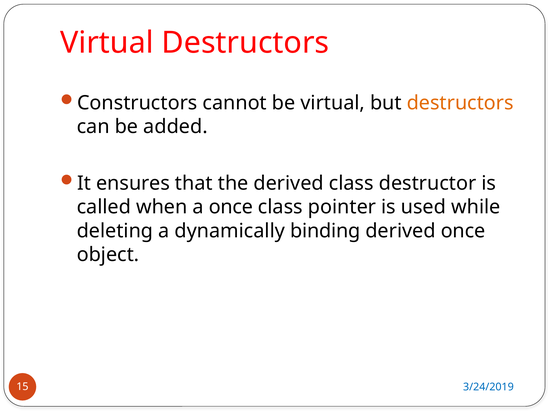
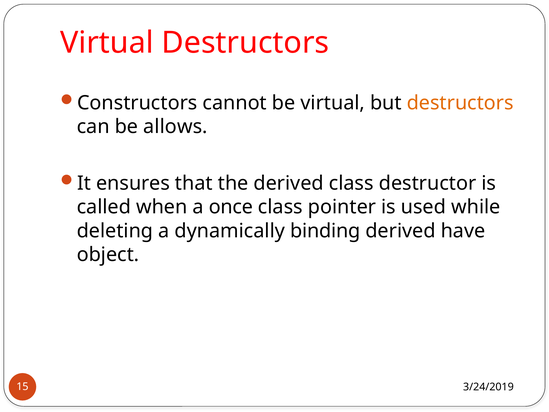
added: added -> allows (175, 127)
derived once: once -> have (463, 231)
3/24/2019 colour: blue -> black (488, 387)
